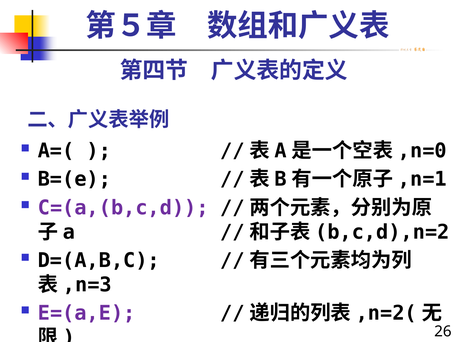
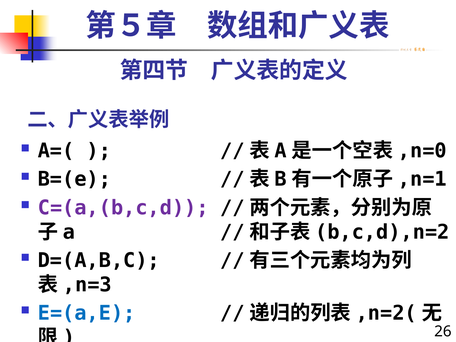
E=(a,E colour: purple -> blue (87, 313)
